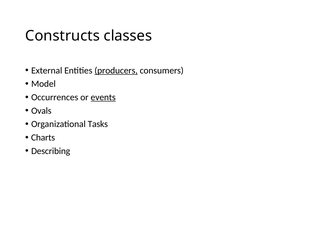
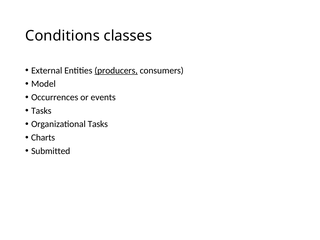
Constructs: Constructs -> Conditions (63, 36)
events underline: present -> none (103, 97)
Ovals: Ovals -> Tasks (41, 111)
Describing: Describing -> Submitted (51, 151)
